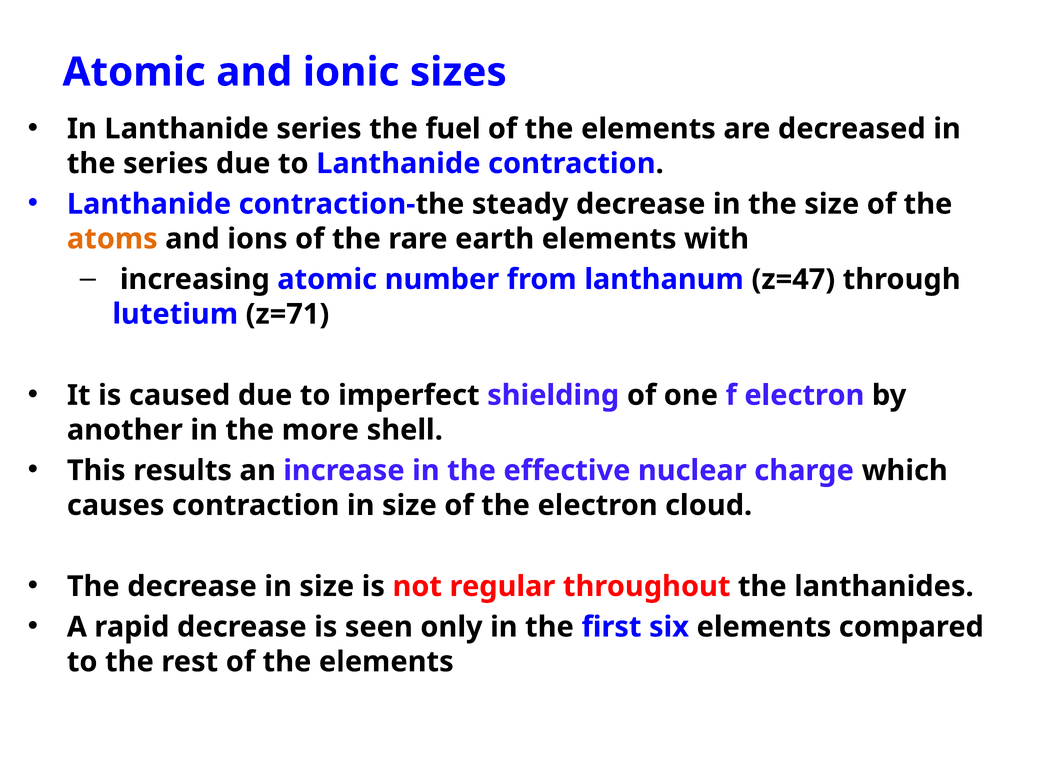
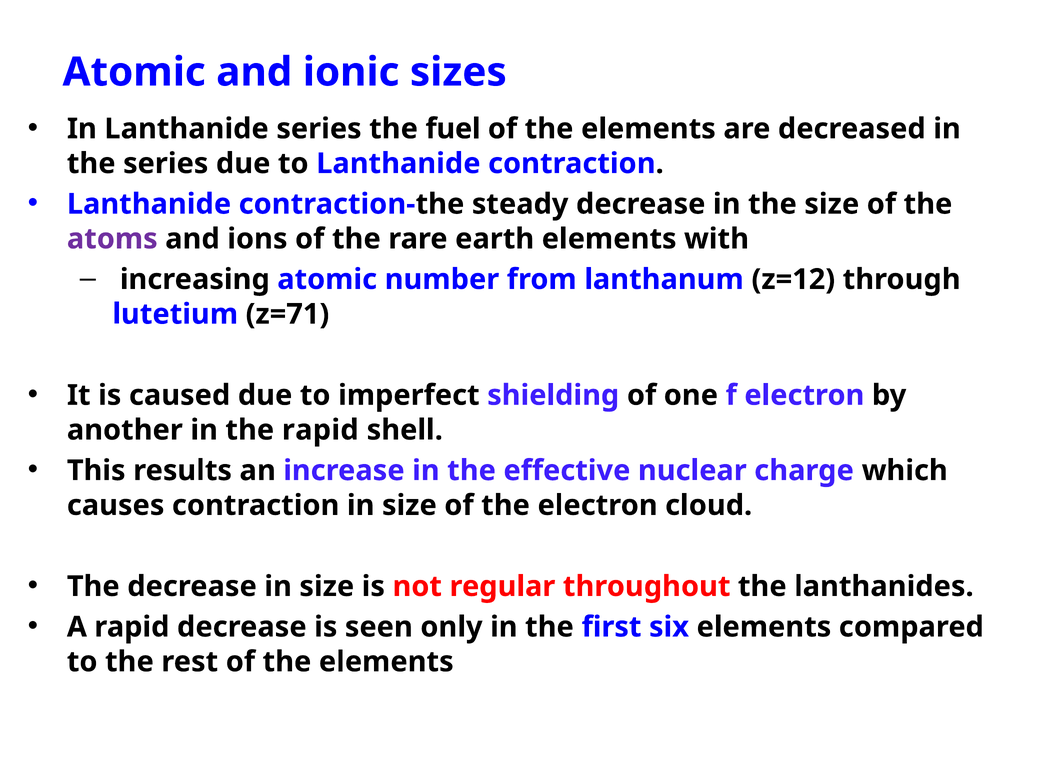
atoms colour: orange -> purple (112, 239)
z=47: z=47 -> z=12 (793, 280)
the more: more -> rapid (320, 430)
